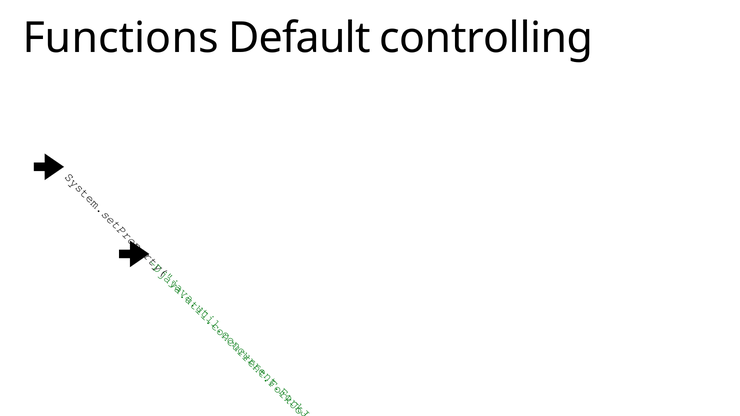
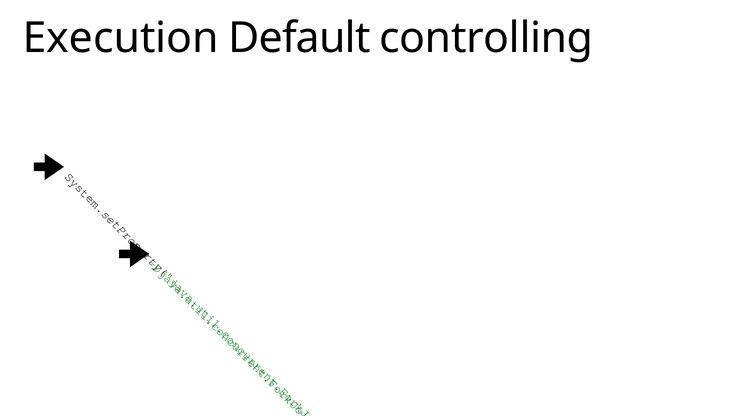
Functions: Functions -> Execution (121, 38)
